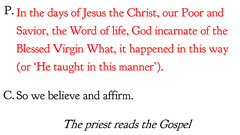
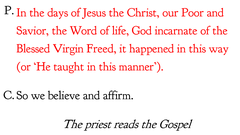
What: What -> Freed (102, 49)
